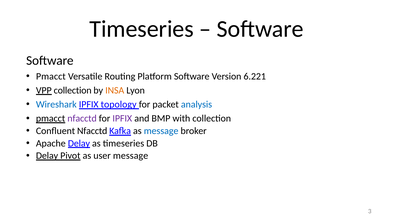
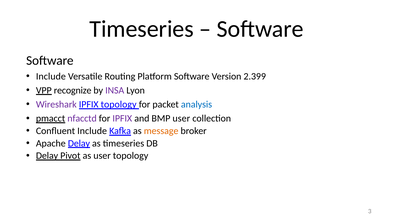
Pmacct: Pmacct -> Include (51, 76)
6.221: 6.221 -> 2.399 (255, 76)
VPP collection: collection -> recognize (73, 90)
INSA colour: orange -> purple (115, 90)
Wireshark colour: blue -> purple (56, 104)
BMP with: with -> user (181, 118)
Confluent Nfacctd: Nfacctd -> Include (92, 131)
message colour: blue -> orange (161, 131)
user message: message -> topology (131, 156)
